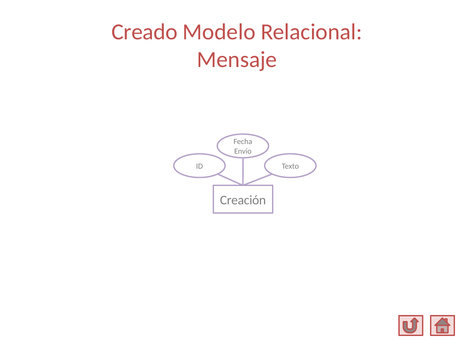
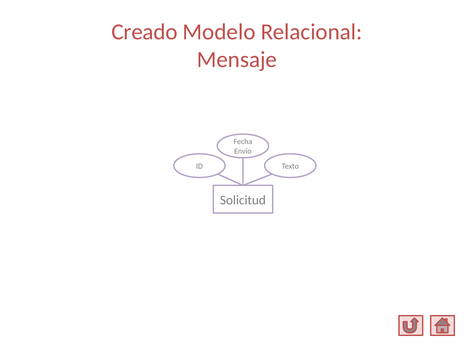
Creación: Creación -> Solicitud (243, 200)
